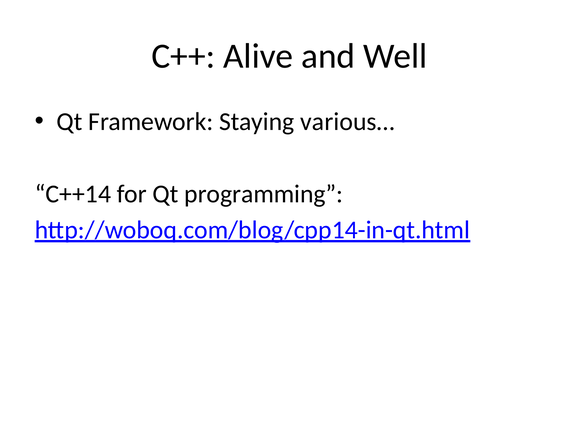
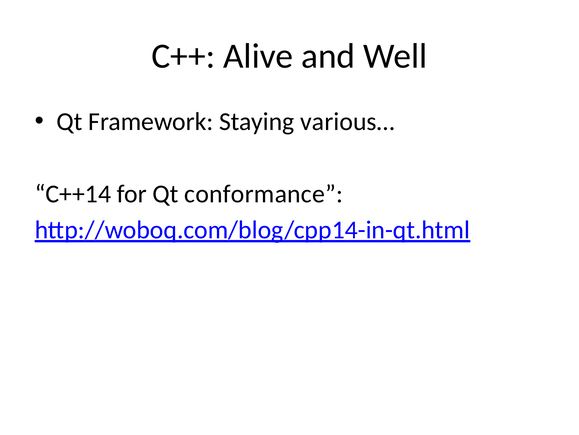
programming: programming -> conformance (264, 194)
